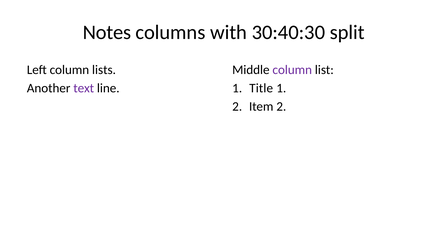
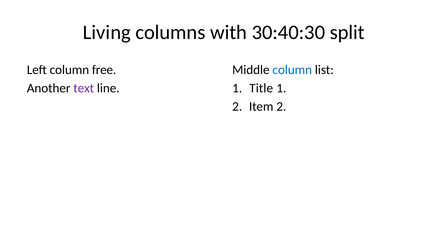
Notes: Notes -> Living (107, 33)
lists: lists -> free (104, 70)
column colour: purple -> blue (292, 70)
